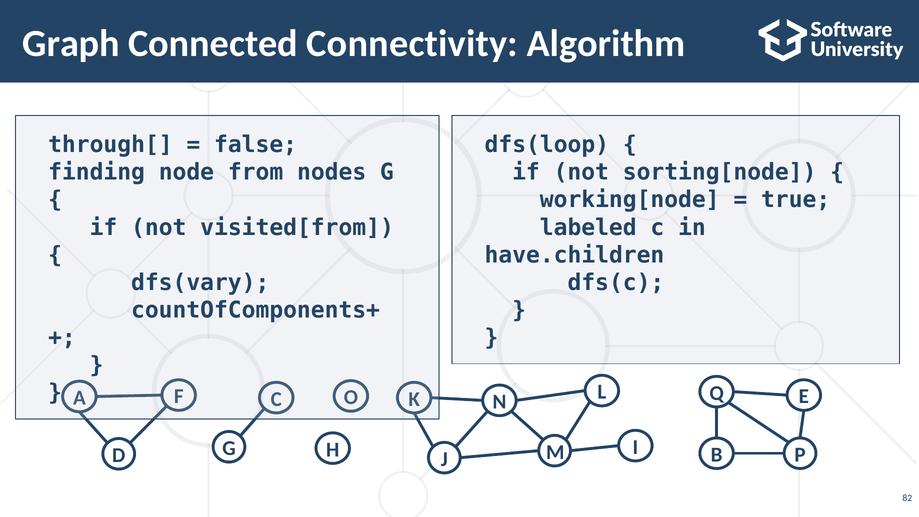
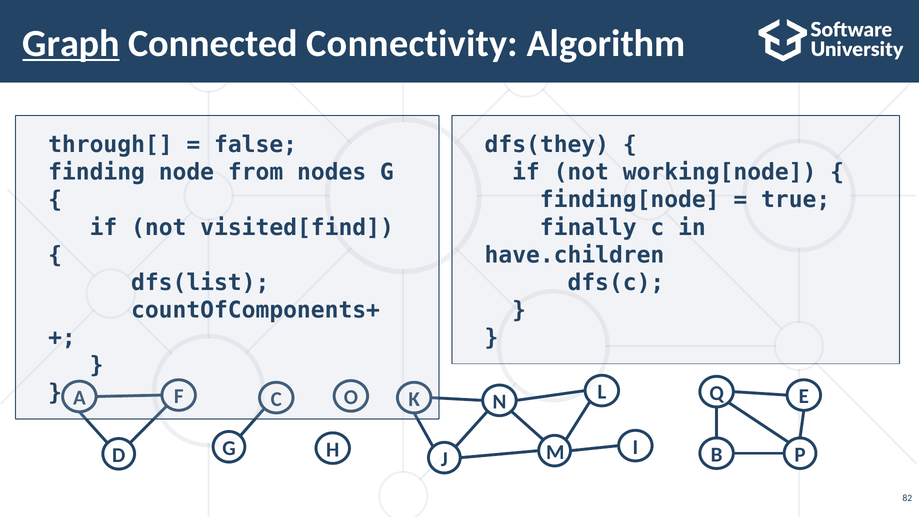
Graph underline: none -> present (71, 44)
dfs(loop: dfs(loop -> dfs(they (547, 145)
sorting[node: sorting[node -> working[node (720, 172)
working[node: working[node -> finding[node (630, 200)
visited[from: visited[from -> visited[find (297, 227)
labeled: labeled -> finally (588, 227)
dfs(vary: dfs(vary -> dfs(list (200, 283)
